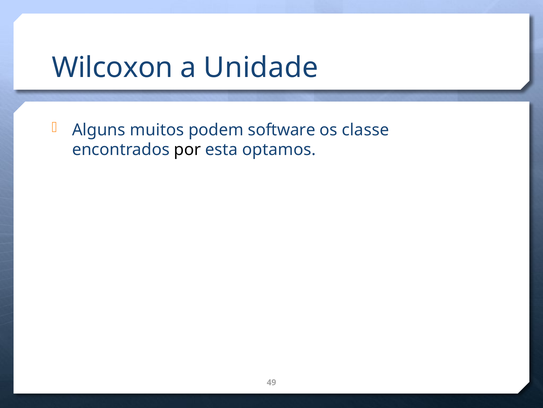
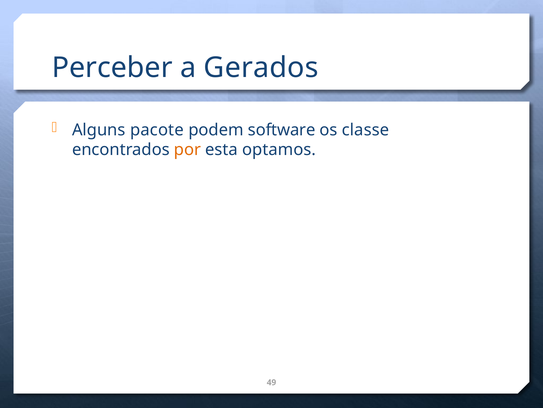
Wilcoxon: Wilcoxon -> Perceber (112, 68)
Unidade: Unidade -> Gerados (261, 68)
muitos: muitos -> pacote (157, 130)
por colour: black -> orange (188, 150)
